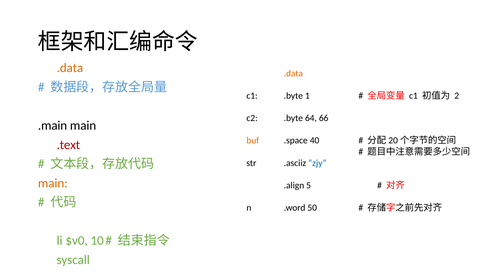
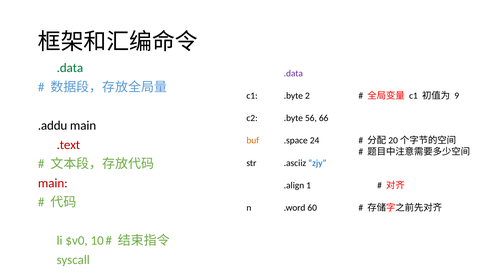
.data colour: orange -> green (70, 68)
.data colour: orange -> purple (293, 73)
1: 1 -> 2 (307, 96)
2: 2 -> 9 (457, 96)
64: 64 -> 56 (311, 118)
.main: .main -> .addu (53, 126)
40: 40 -> 24 (315, 141)
main colour: orange -> red (53, 183)
5: 5 -> 1 (309, 185)
50: 50 -> 60 (312, 208)
